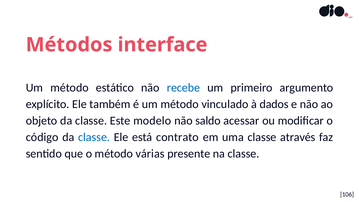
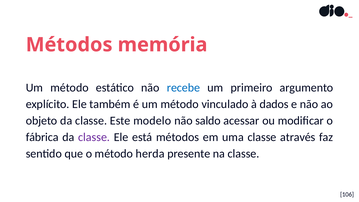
interface: interface -> memória (163, 45)
código: código -> fábrica (42, 137)
classe colour: blue -> purple (94, 137)
está contrato: contrato -> métodos (178, 137)
várias: várias -> herda (150, 154)
